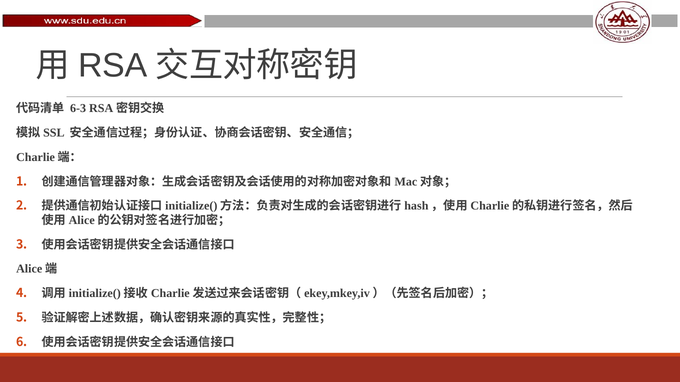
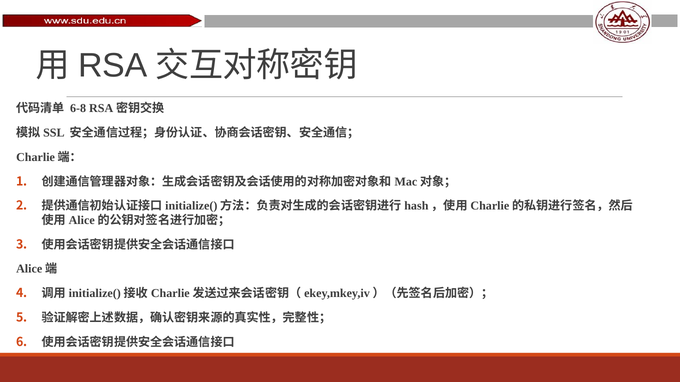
6-3: 6-3 -> 6-8 (78, 109)
